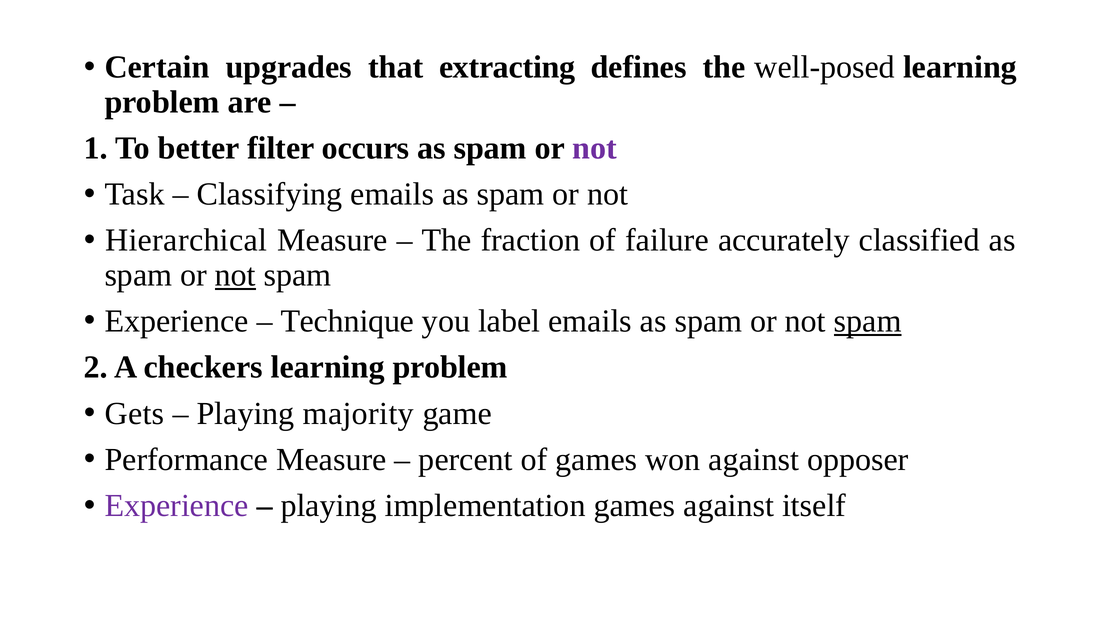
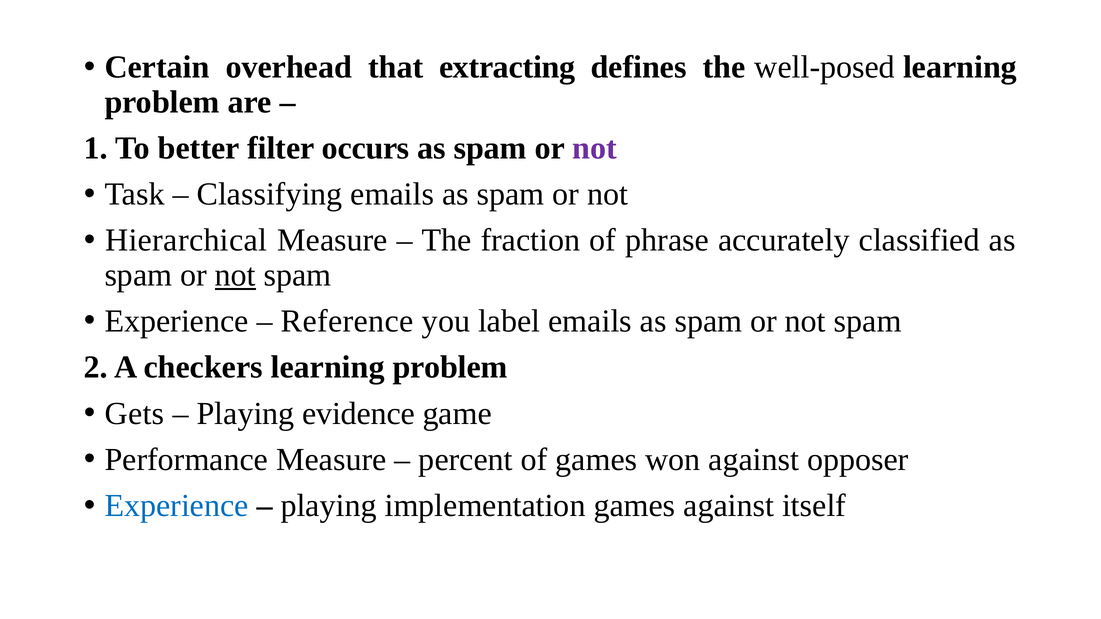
upgrades: upgrades -> overhead (289, 67)
failure: failure -> phrase (667, 240)
Technique: Technique -> Reference (347, 321)
spam underline: present -> none (868, 321)
majority: majority -> evidence (359, 414)
Experience colour: purple -> blue (177, 506)
